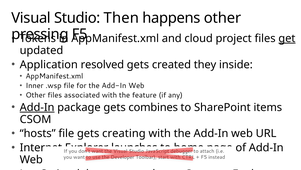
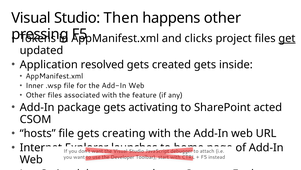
cloud: cloud -> clicks (199, 38)
created they: they -> gets (205, 64)
Add-In underline: present -> none (37, 107)
combines: combines -> activating (153, 107)
items: items -> acted (268, 107)
